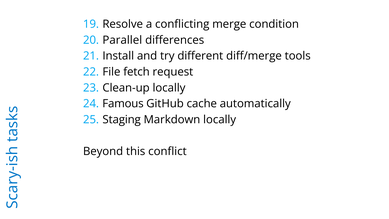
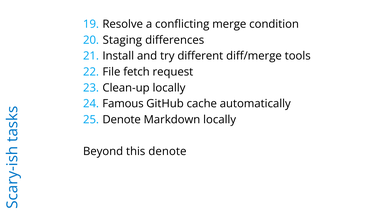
Parallel: Parallel -> Staging (122, 40)
Staging: Staging -> Denote (122, 119)
this conflict: conflict -> denote (167, 151)
